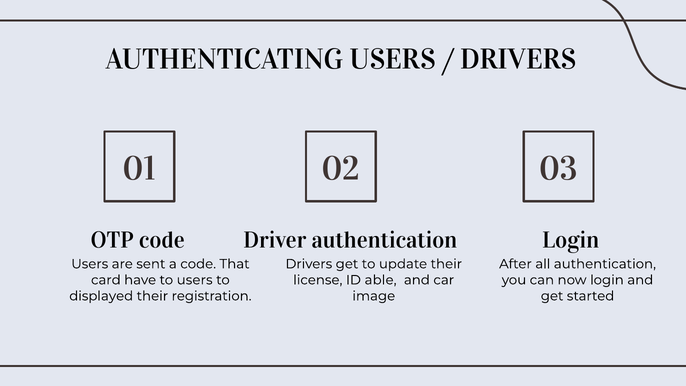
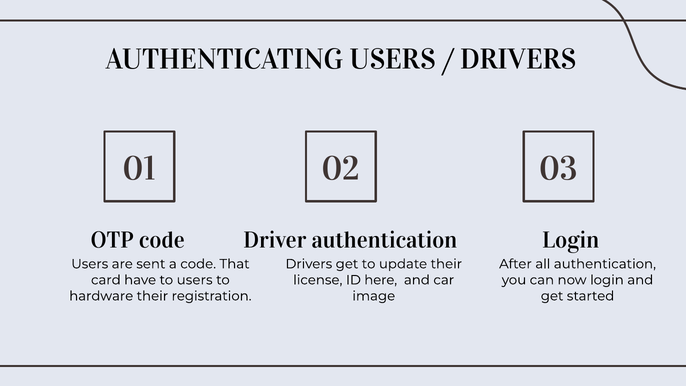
able: able -> here (381, 280)
displayed: displayed -> hardware (101, 296)
